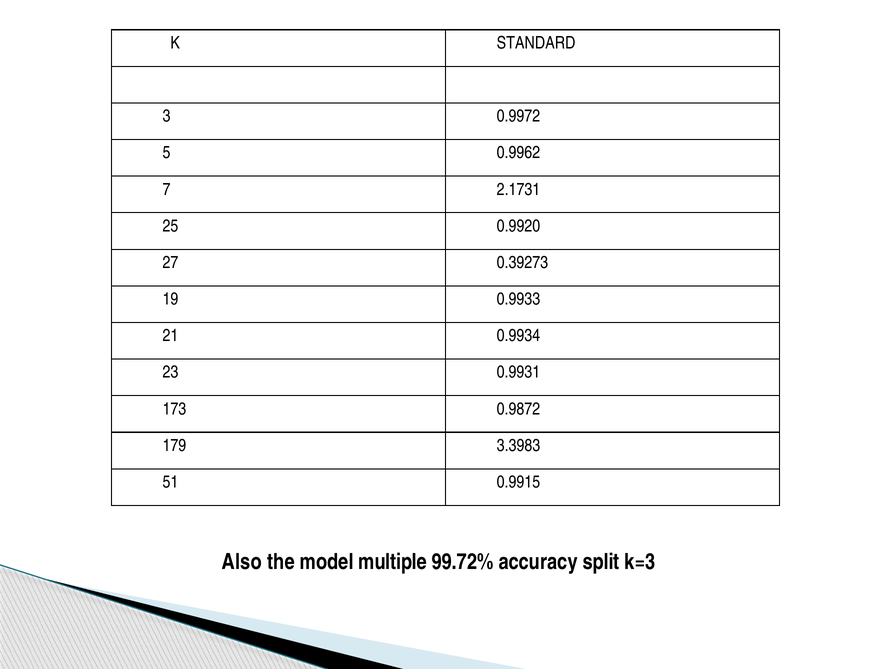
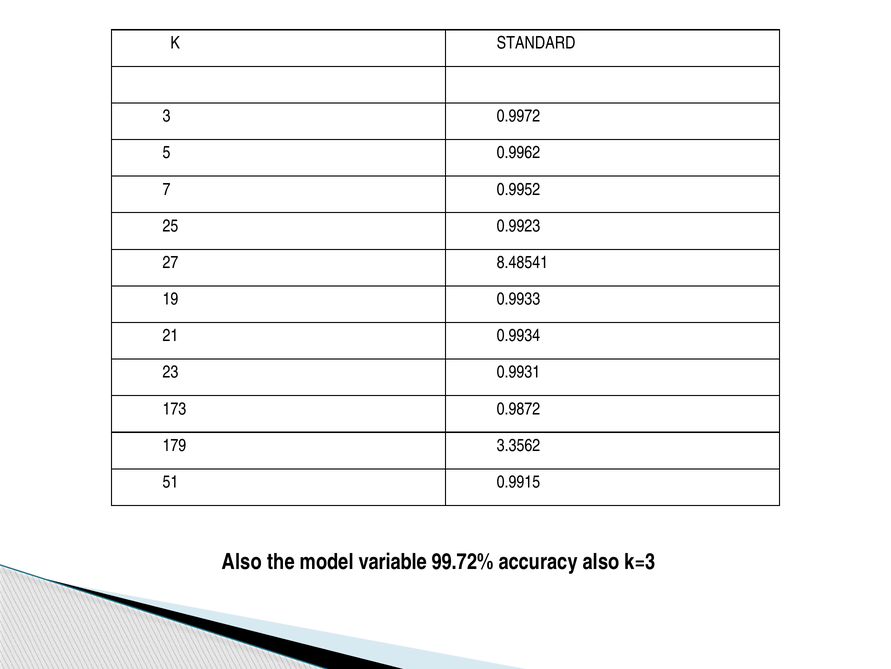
2.1731: 2.1731 -> 0.9952 (518, 189)
0.9920: 0.9920 -> 0.9923 (518, 226)
0.39273: 0.39273 -> 8.48541 (522, 262)
3.3983: 3.3983 -> 3.3562 (518, 445)
multiple: multiple -> variable (393, 561)
accuracy split: split -> also (601, 561)
